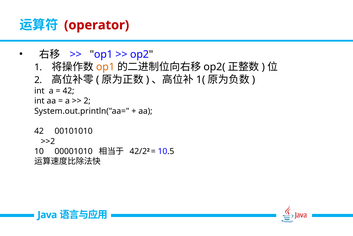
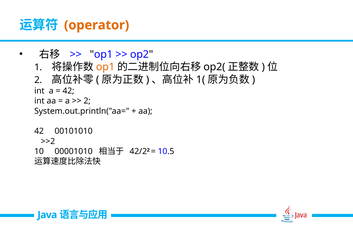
operator colour: red -> orange (97, 25)
